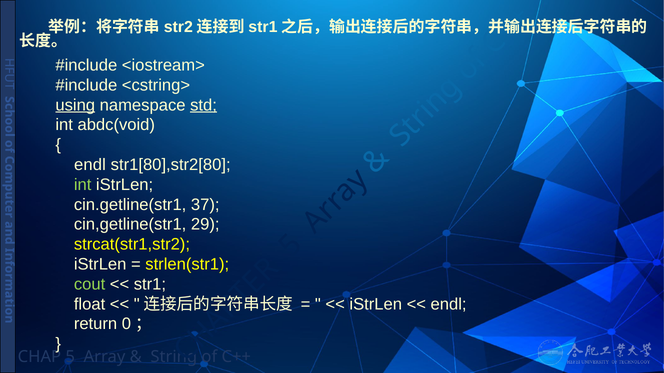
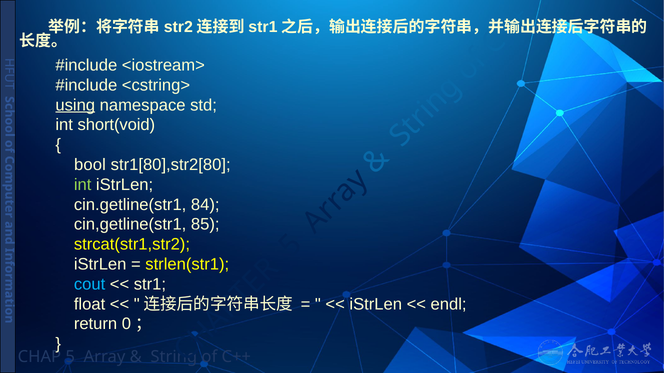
std underline: present -> none (204, 105)
abdc(void: abdc(void -> short(void (116, 125)
endl: endl -> bool (90, 165)
37: 37 -> 84 (205, 205)
29: 29 -> 85 (205, 225)
cout colour: light green -> light blue (90, 285)
